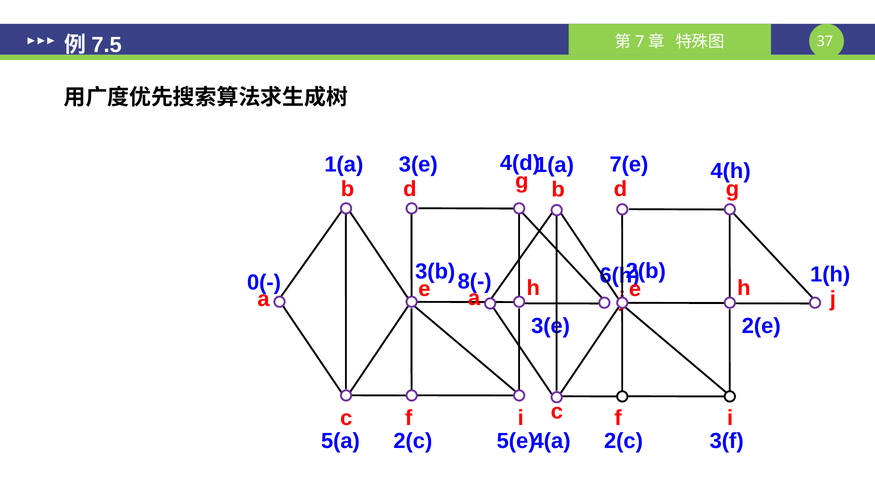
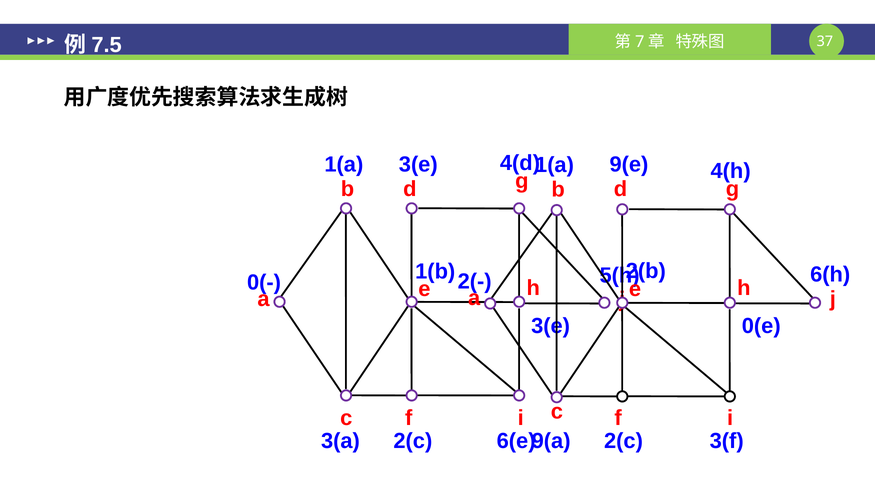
7(e: 7(e -> 9(e (629, 164)
3(b: 3(b -> 1(b (435, 271)
1(h: 1(h -> 6(h (830, 275)
6(h: 6(h -> 5(h (620, 275)
8(-: 8(- -> 2(- (475, 282)
2(e: 2(e -> 0(e (761, 326)
5(a: 5(a -> 3(a (340, 441)
5(e: 5(e -> 6(e (516, 441)
4(a: 4(a -> 9(a (551, 441)
